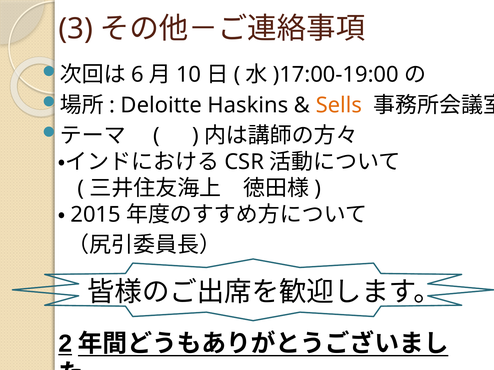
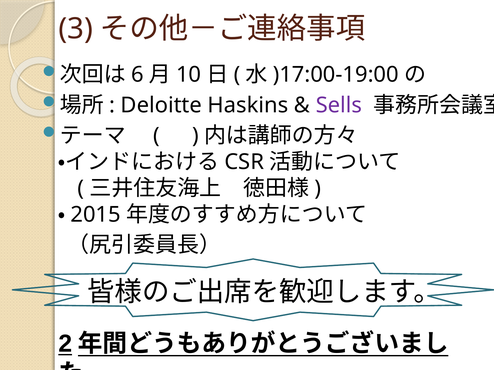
Sells colour: orange -> purple (339, 105)
